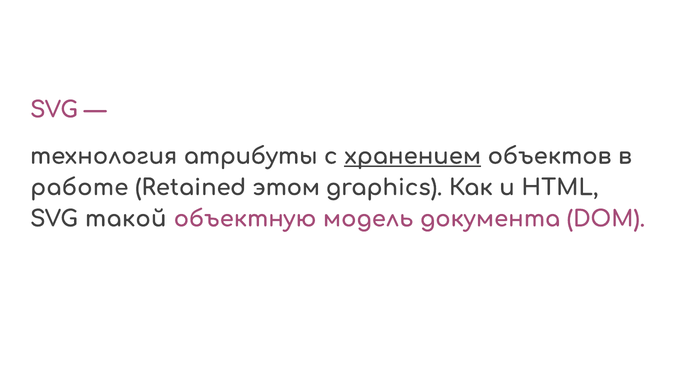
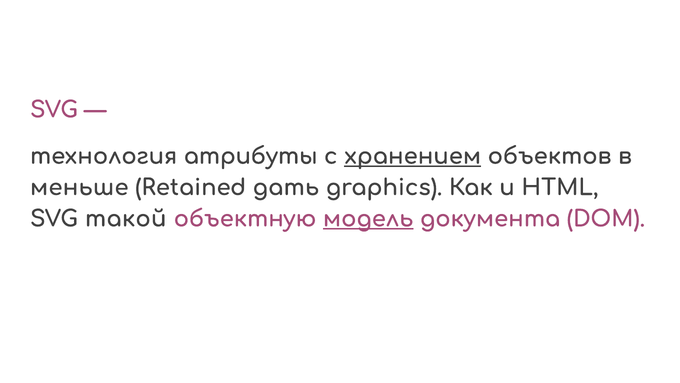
работе: работе -> меньше (79, 187)
этом: этом -> дать (286, 187)
модель underline: none -> present (368, 219)
